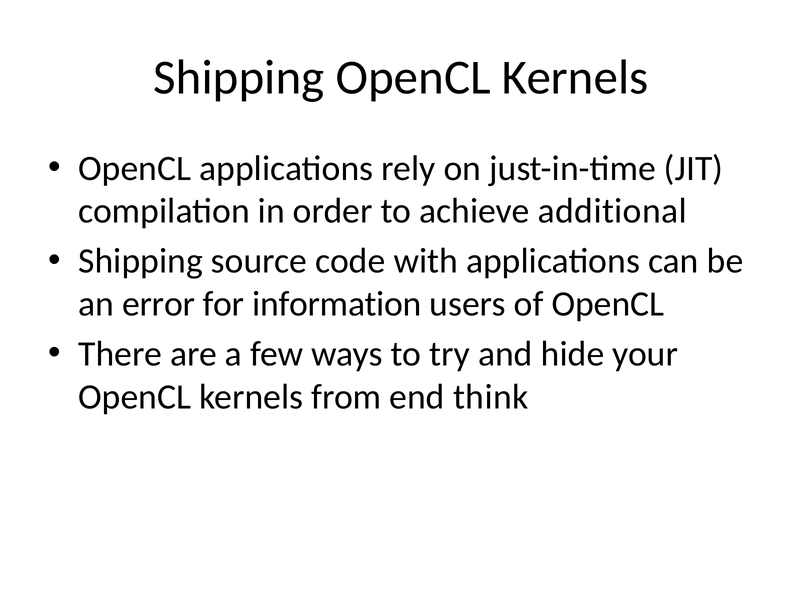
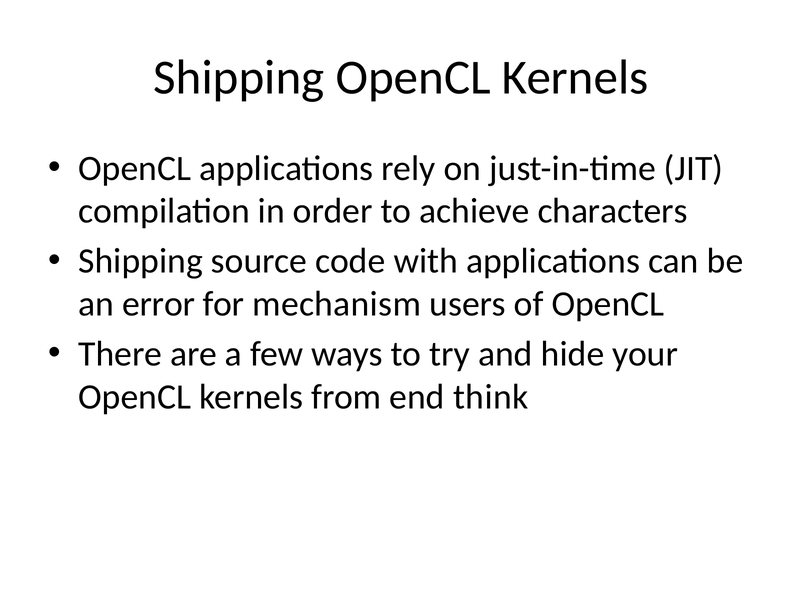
additional: additional -> characters (613, 211)
information: information -> mechanism (337, 304)
